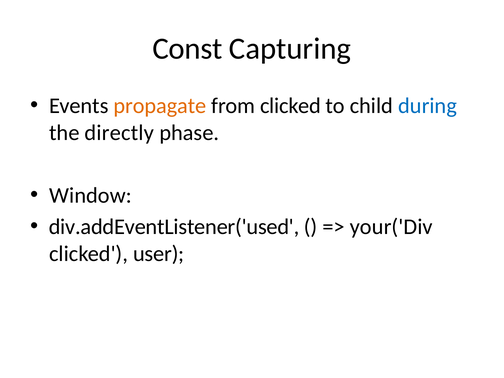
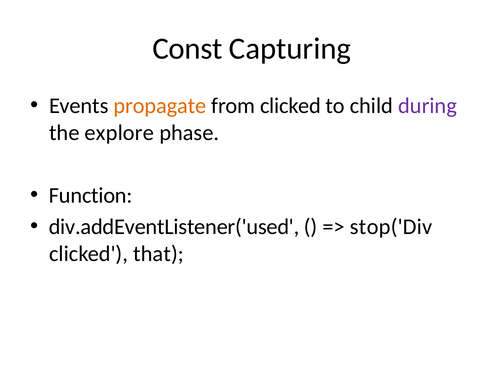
during colour: blue -> purple (428, 106)
directly: directly -> explore (119, 133)
Window: Window -> Function (91, 195)
your('Div: your('Div -> stop('Div (391, 227)
user: user -> that (159, 254)
